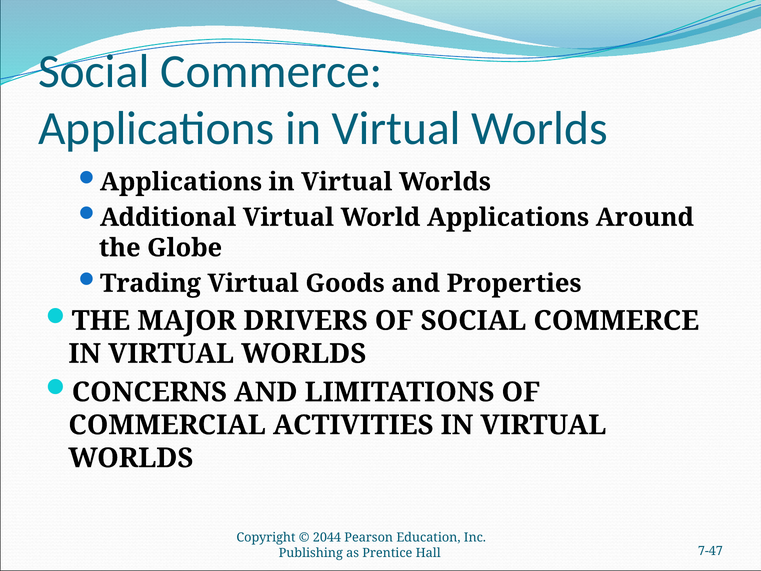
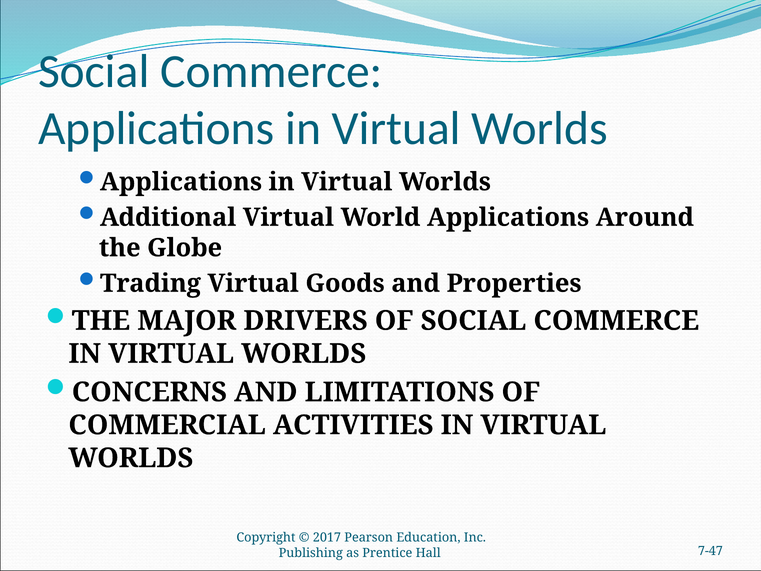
2044: 2044 -> 2017 (327, 537)
